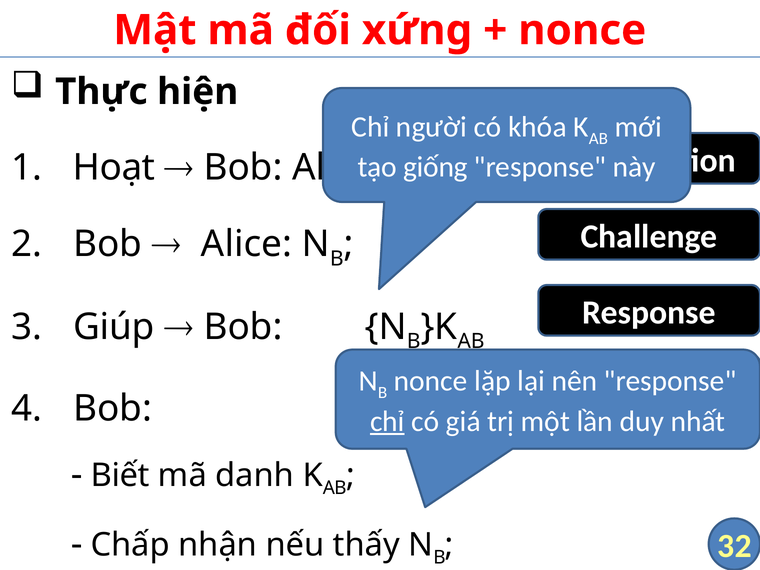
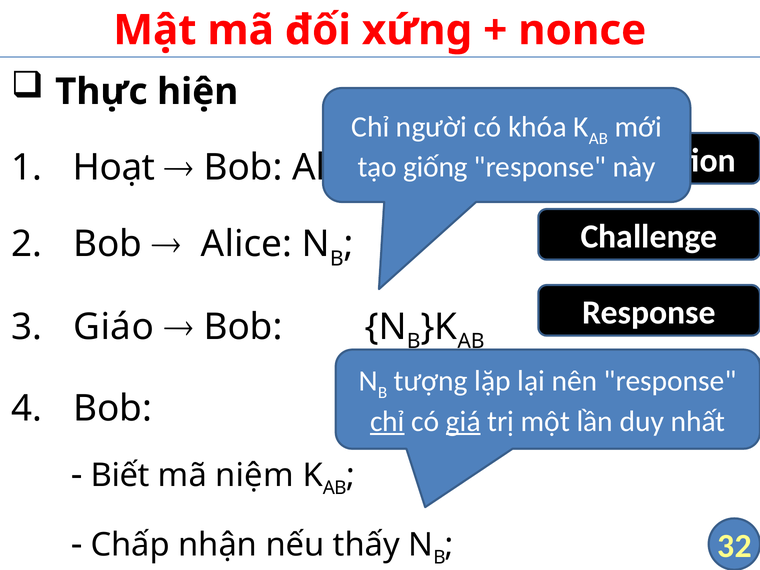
Giúp: Giúp -> Giáo (114, 327)
nonce: nonce -> tượng (431, 381)
giá underline: none -> present (463, 421)
danh: danh -> niệm (255, 475)
